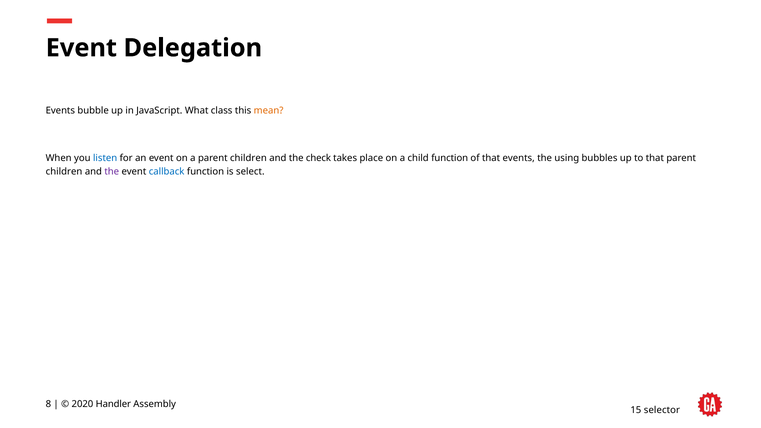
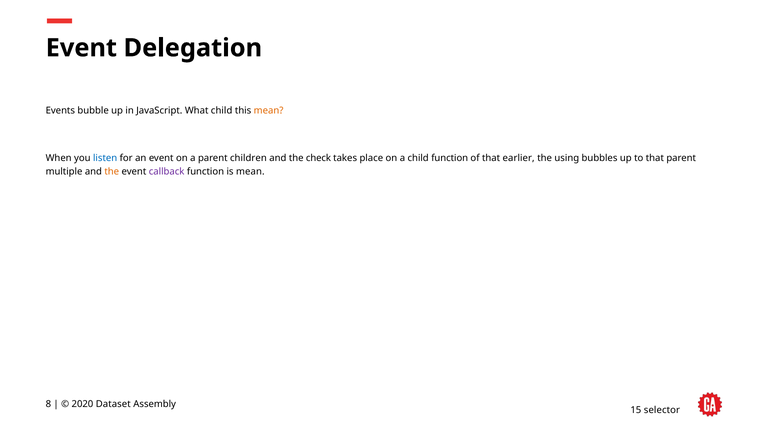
What class: class -> child (222, 111)
that events: events -> earlier (519, 158)
children: children -> multiple (64, 171)
the colour: purple -> orange (112, 171)
callback colour: blue -> purple (167, 171)
is select: select -> mean (250, 171)
Handler: Handler -> Dataset (113, 404)
